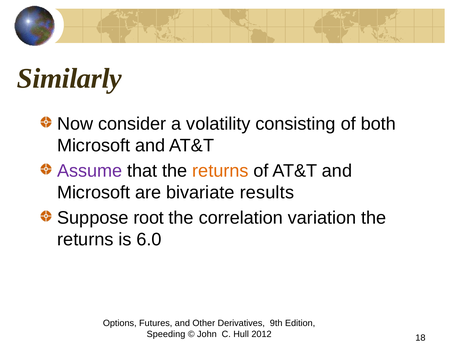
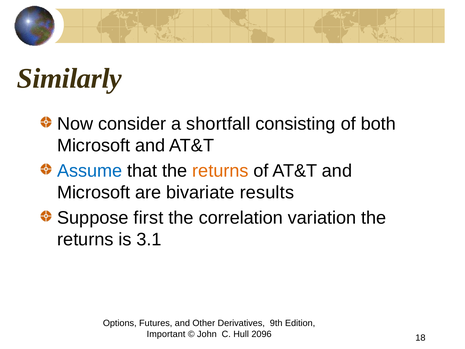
volatility: volatility -> shortfall (218, 124)
Assume colour: purple -> blue (90, 171)
root: root -> first (148, 218)
6.0: 6.0 -> 3.1 (149, 239)
Speeding: Speeding -> Important (166, 334)
2012: 2012 -> 2096 (262, 334)
